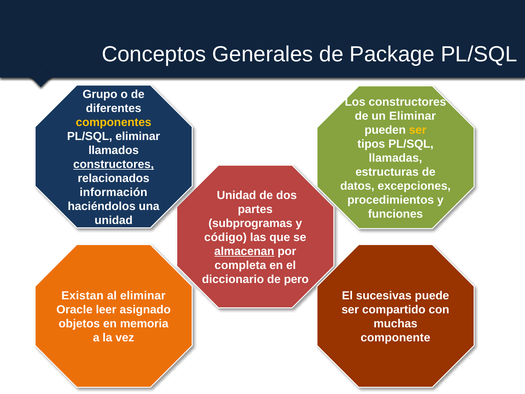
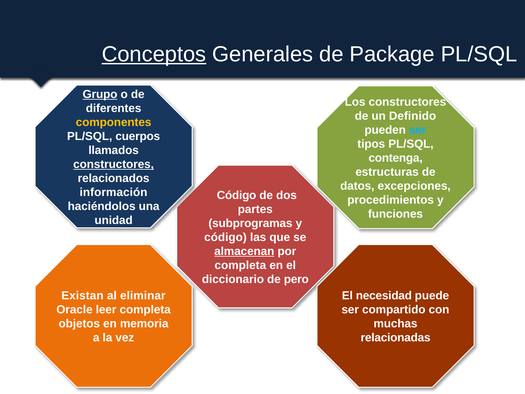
Conceptos underline: none -> present (154, 54)
Grupo underline: none -> present (100, 94)
un Eliminar: Eliminar -> Definido (413, 116)
ser colour: yellow -> light blue (418, 130)
PL/SQL eliminar: eliminar -> cuerpos (138, 136)
llamadas: llamadas -> contenga (396, 158)
Unidad: Unidad -> Código (237, 195)
sucesivas: sucesivas -> necesidad (384, 296)
leer asignado: asignado -> completa (145, 310)
componente: componente -> relacionadas (396, 338)
